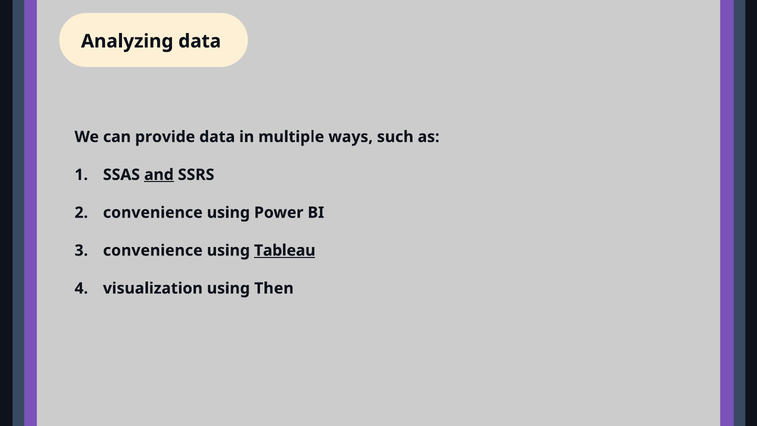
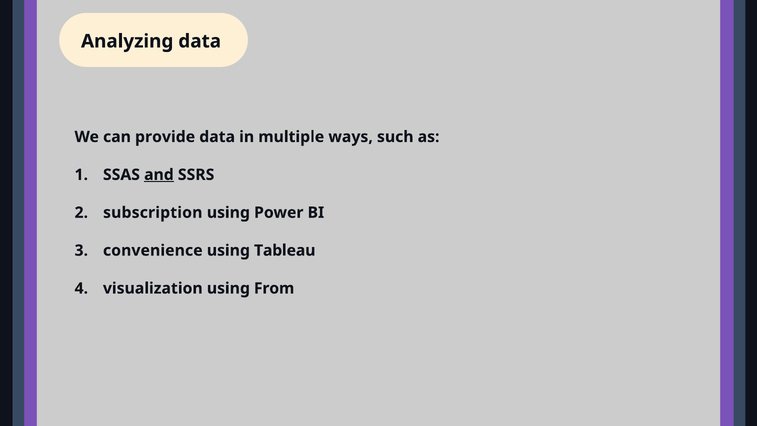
convenience: convenience -> subscription (153, 213)
Tableau underline: present -> none (285, 250)
Then: Then -> From (274, 288)
